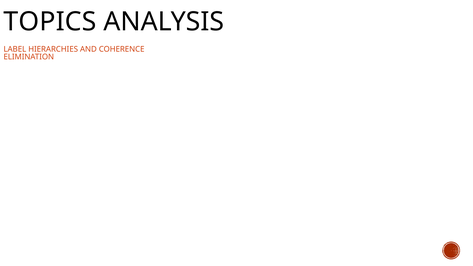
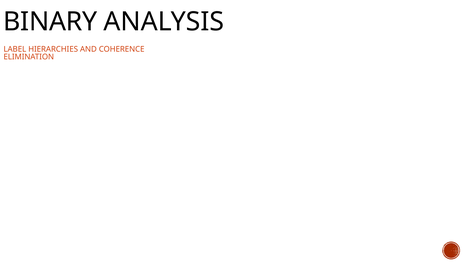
TOPICS: TOPICS -> BINARY (50, 22)
